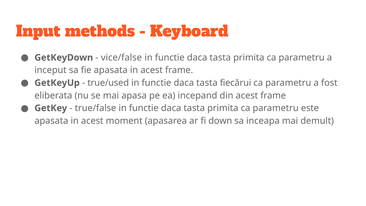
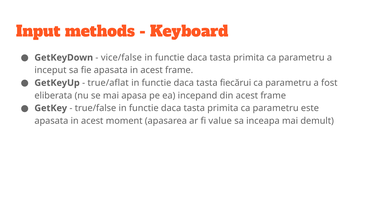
true/used: true/used -> true/aflat (108, 83)
down: down -> value (220, 121)
